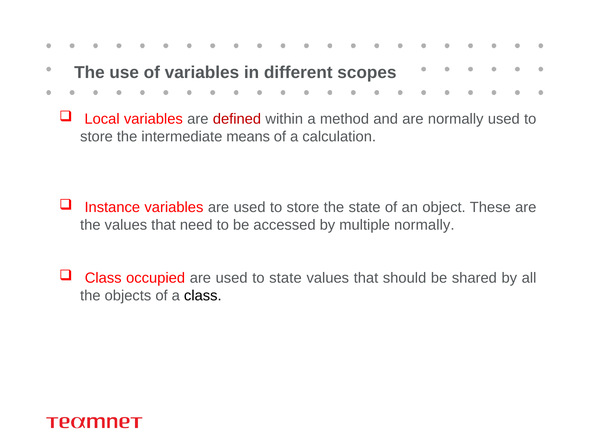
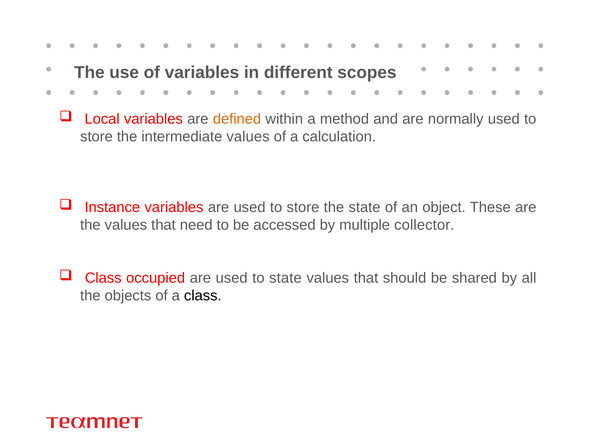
defined colour: red -> orange (237, 119)
intermediate means: means -> values (248, 137)
multiple normally: normally -> collector (424, 225)
